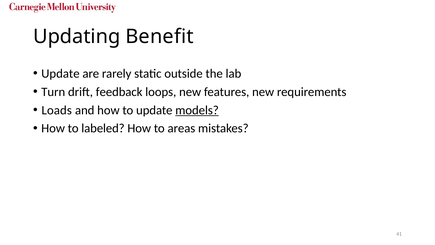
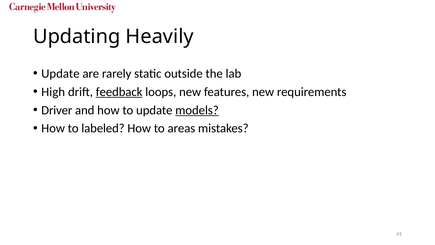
Benefit: Benefit -> Heavily (160, 37)
Turn: Turn -> High (53, 92)
feedback underline: none -> present (119, 92)
Loads: Loads -> Driver (57, 110)
